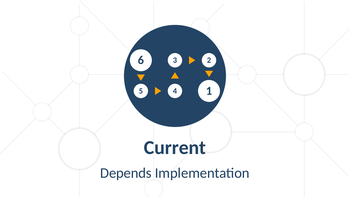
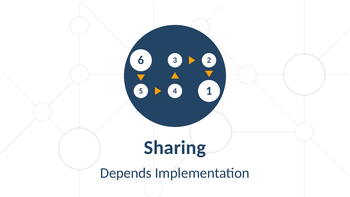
Current: Current -> Sharing (175, 147)
